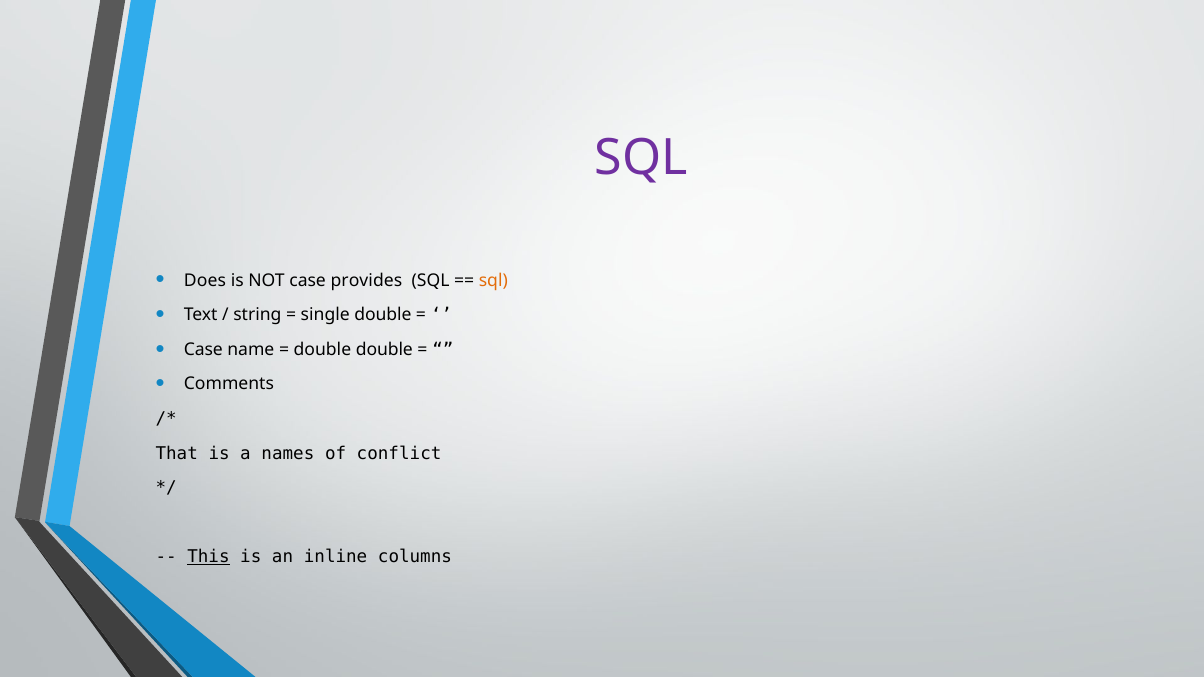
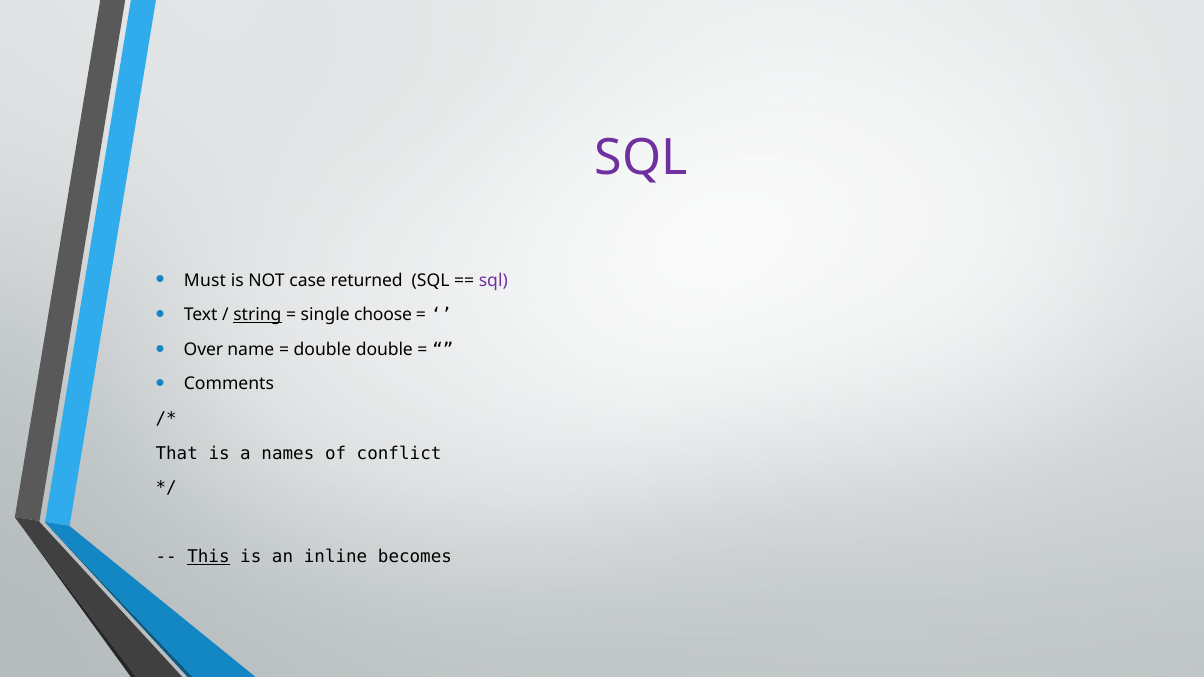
Does: Does -> Must (205, 280)
provides: provides -> returned (367, 280)
sql colour: orange -> purple (493, 280)
string underline: none -> present (257, 315)
single double: double -> choose (383, 315)
Case: Case -> Over (203, 350)
columns: columns -> becomes (415, 557)
